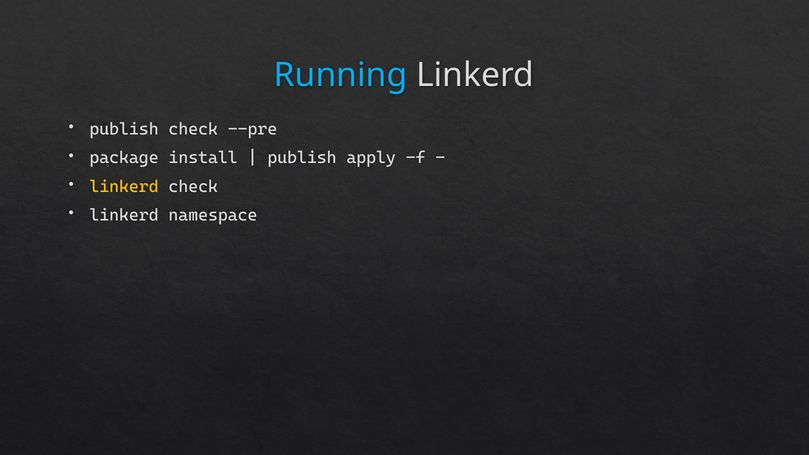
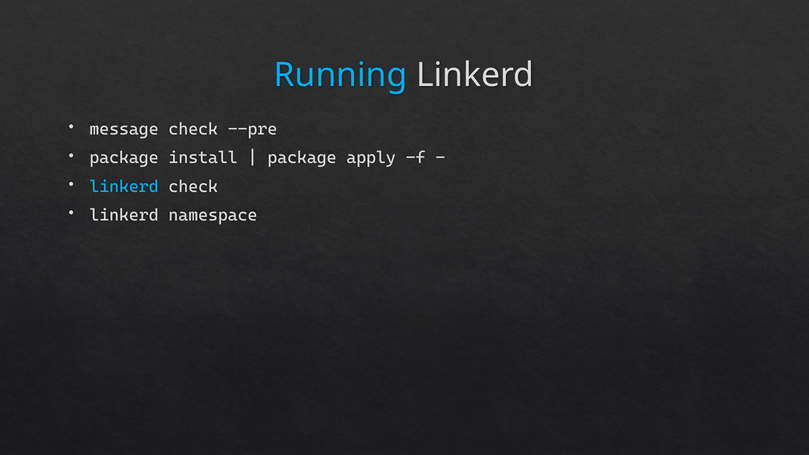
publish: publish -> message (124, 129)
publish: publish -> package (302, 158)
linkerd colour: yellow -> light blue (124, 187)
